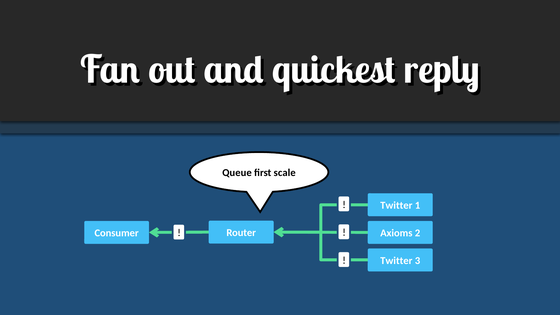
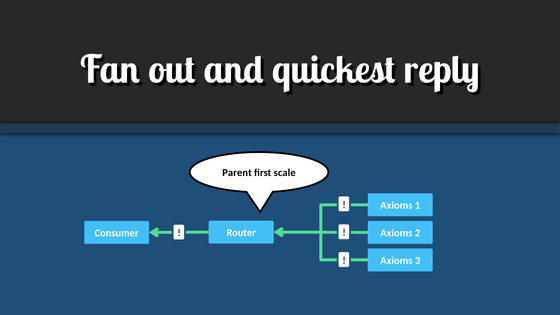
Queue: Queue -> Parent (237, 173)
Twitter: Twitter -> Axioms (396, 205)
Twitter: Twitter -> Axioms (396, 261)
